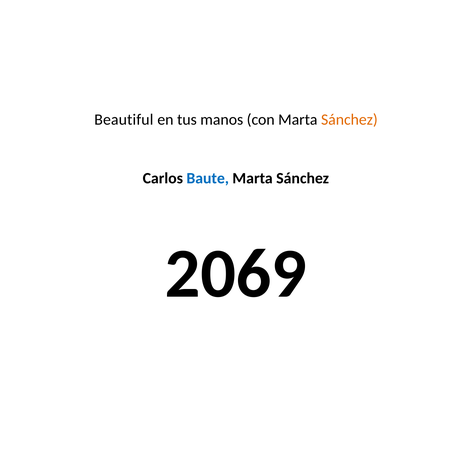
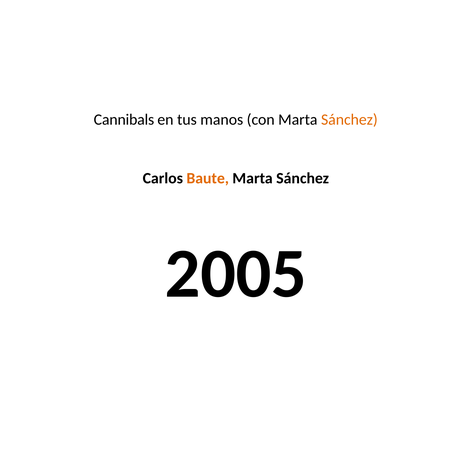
Beautiful: Beautiful -> Cannibals (124, 120)
Baute colour: blue -> orange (208, 178)
2069: 2069 -> 2005 (236, 274)
